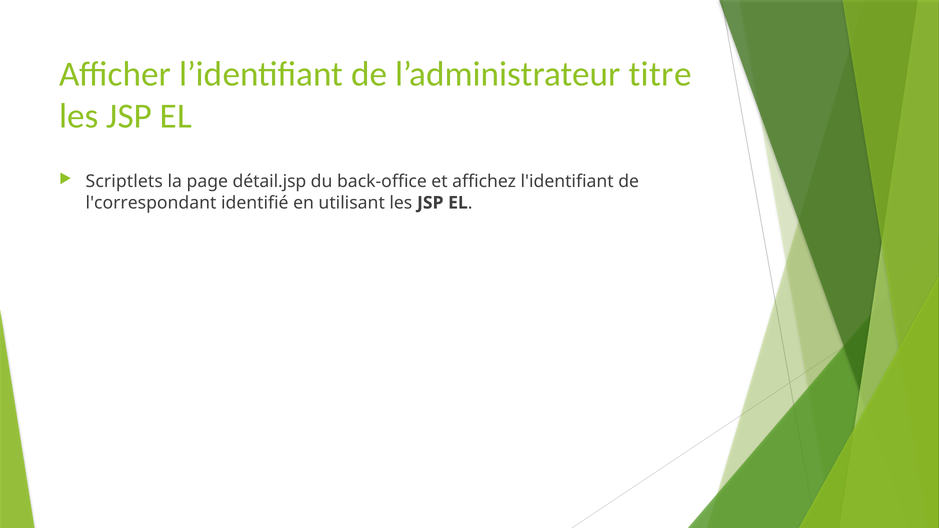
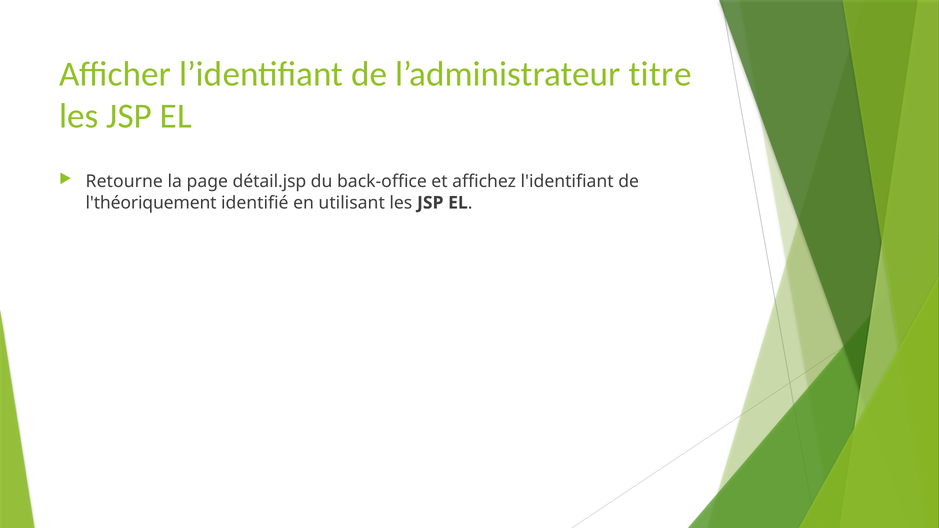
Scriptlets: Scriptlets -> Retourne (124, 182)
l'correspondant: l'correspondant -> l'théoriquement (151, 203)
